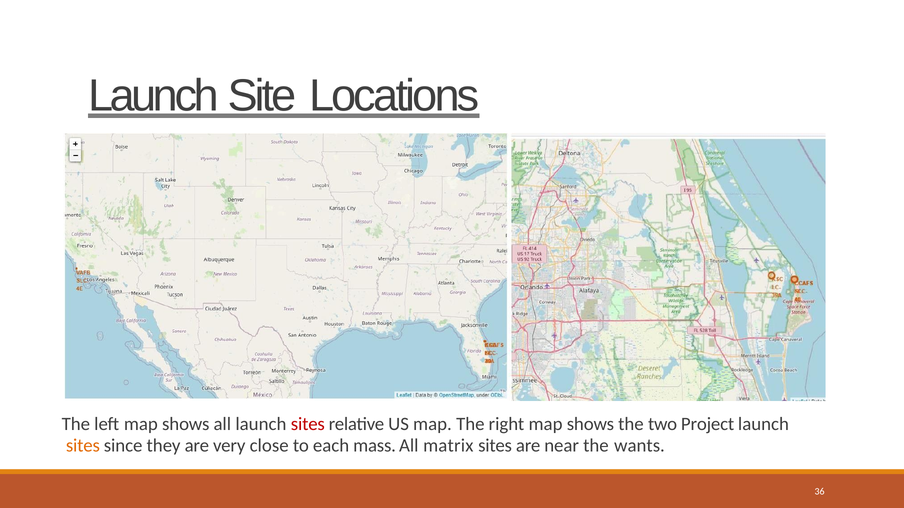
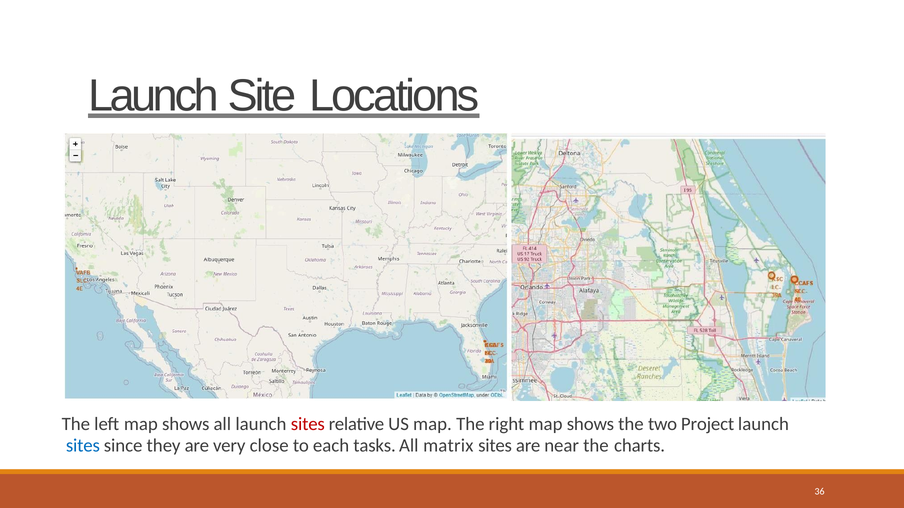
sites colour: orange -> blue (83, 446)
mass: mass -> tasks (375, 446)
wants: wants -> charts (640, 446)
